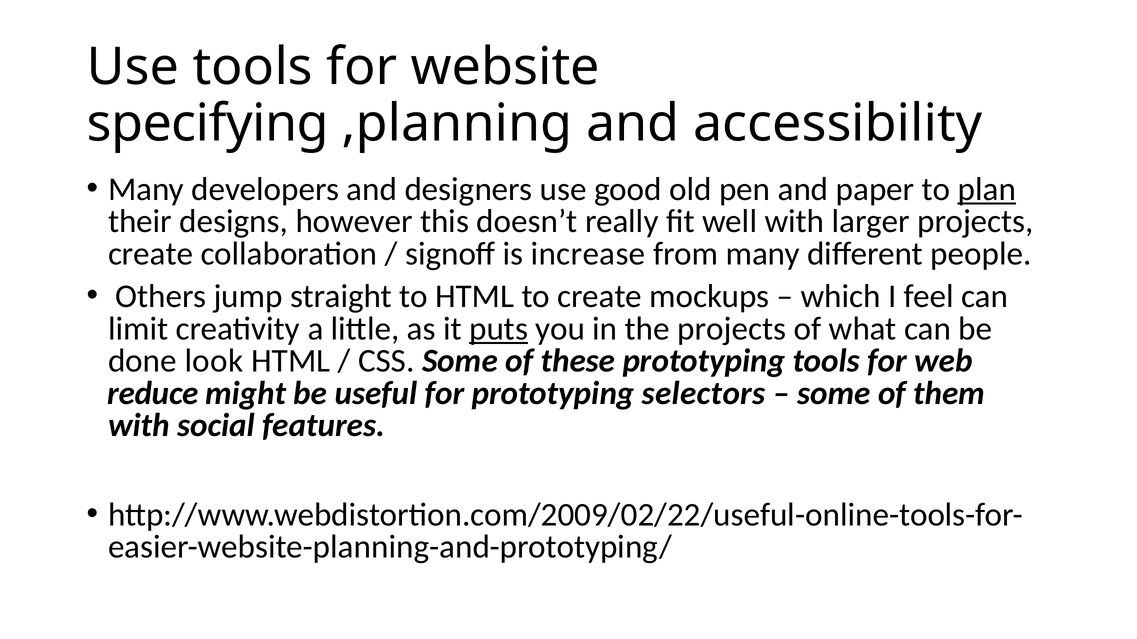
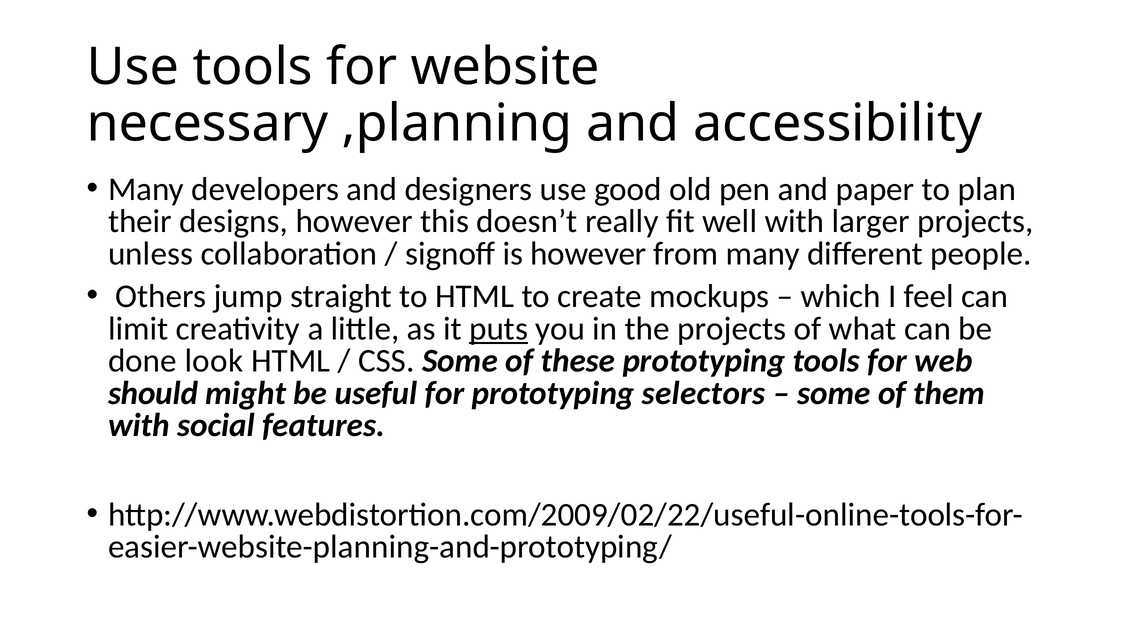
specifying: specifying -> necessary (208, 124)
plan underline: present -> none (987, 189)
create: create -> unless (151, 254)
is increase: increase -> however (588, 254)
reduce: reduce -> should (153, 394)
